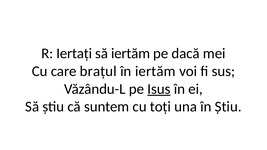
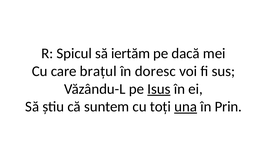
Iertați: Iertați -> Spicul (74, 53)
în iertăm: iertăm -> doresc (155, 71)
una underline: none -> present (186, 107)
în Știu: Știu -> Prin (228, 107)
